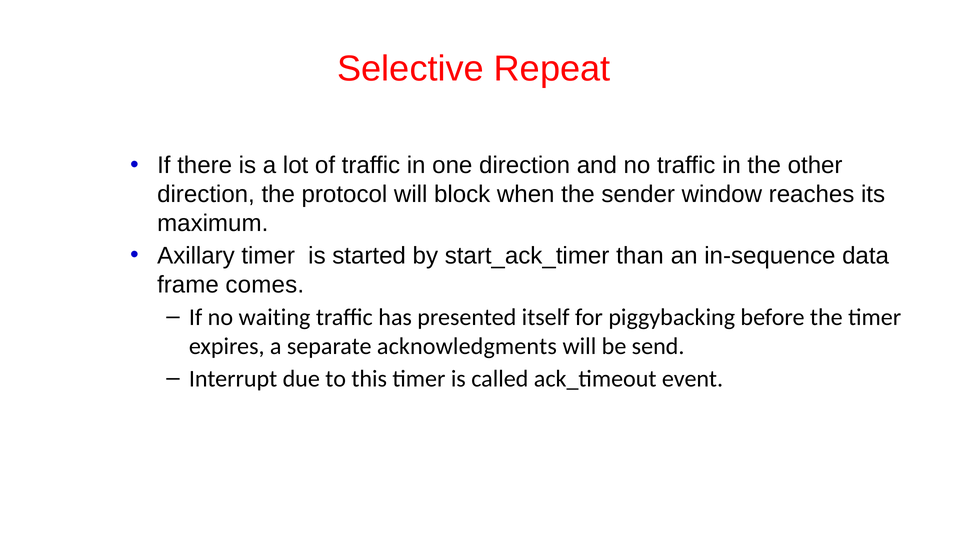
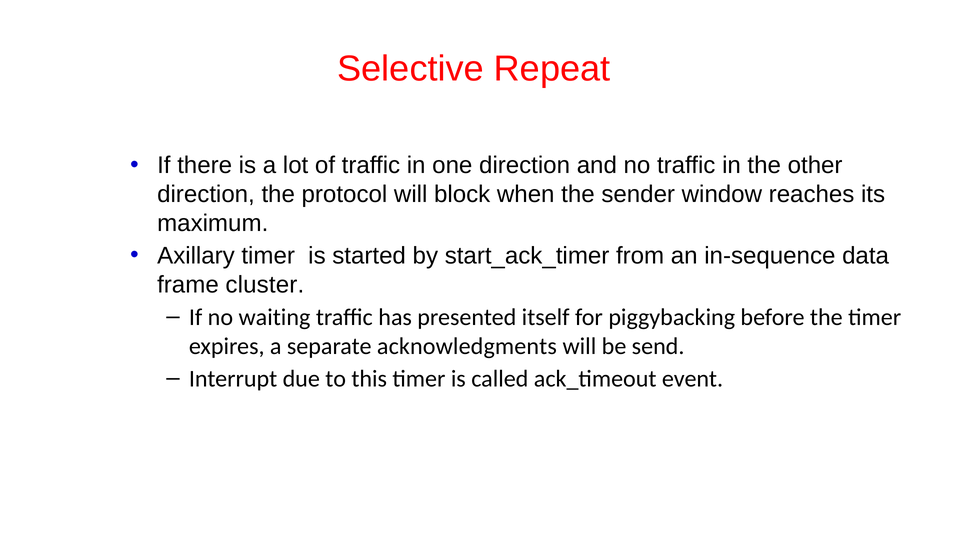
than: than -> from (640, 256)
comes: comes -> cluster (265, 285)
